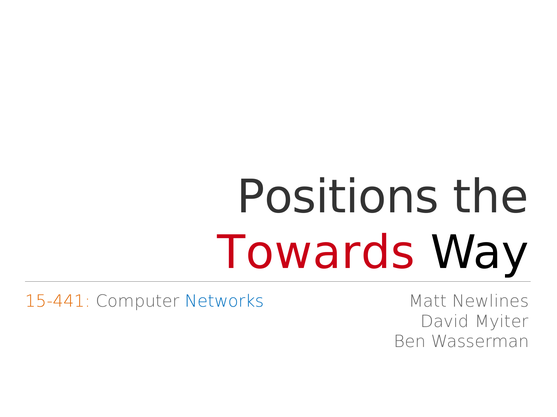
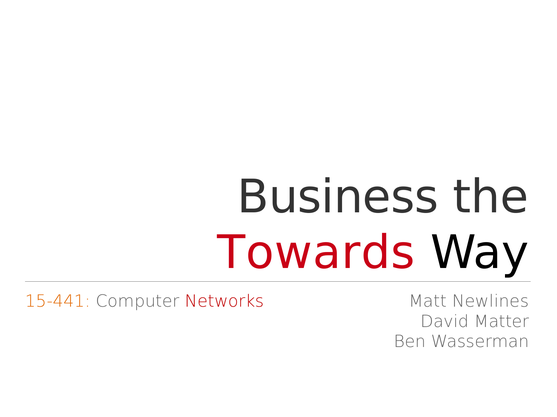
Positions: Positions -> Business (338, 198)
Networks colour: blue -> red (224, 302)
Myiter: Myiter -> Matter (502, 322)
